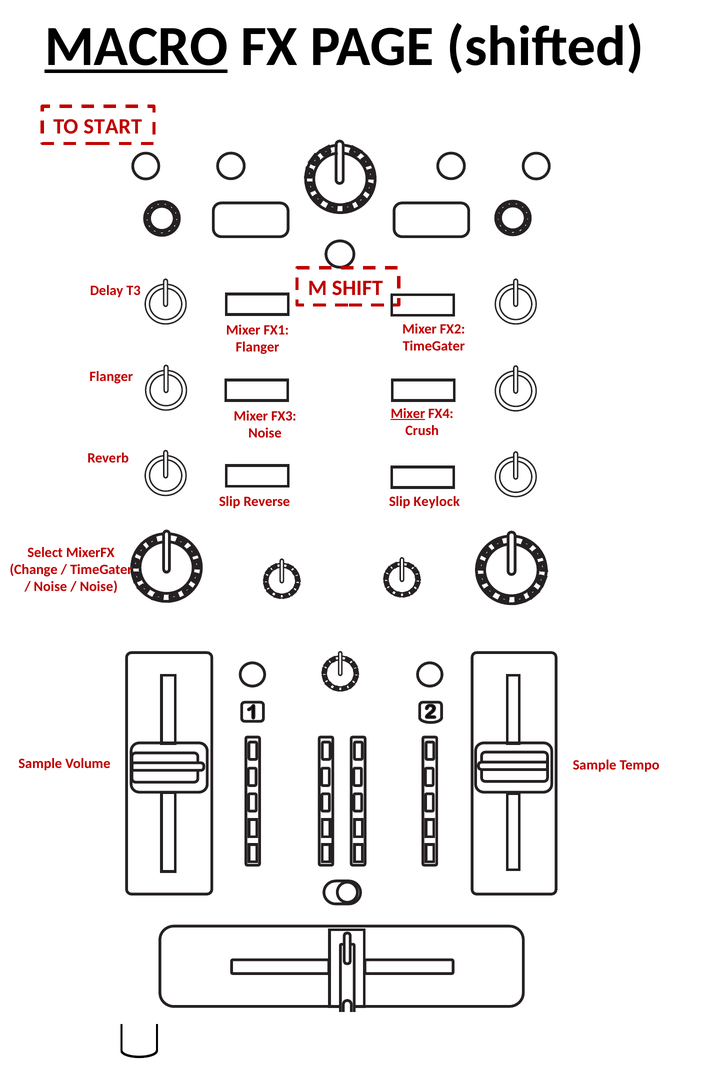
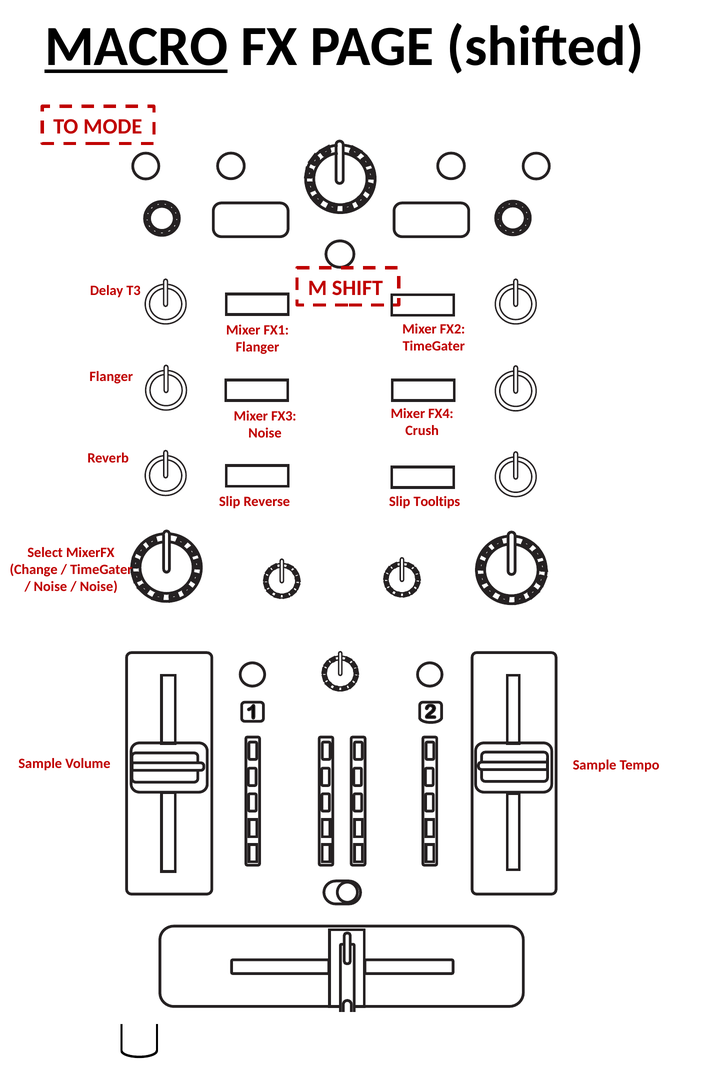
START: START -> MODE (113, 126)
Mixer underline: present -> none (408, 414)
Keylock: Keylock -> Tooltips (437, 502)
